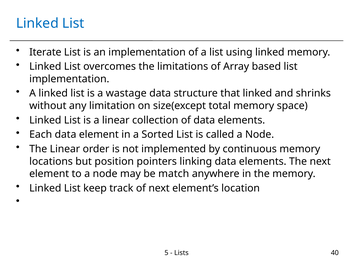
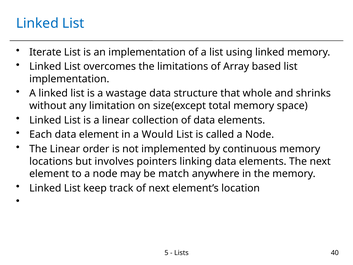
that linked: linked -> whole (257, 93)
Sorted: Sorted -> Would (158, 134)
position: position -> involves (114, 161)
